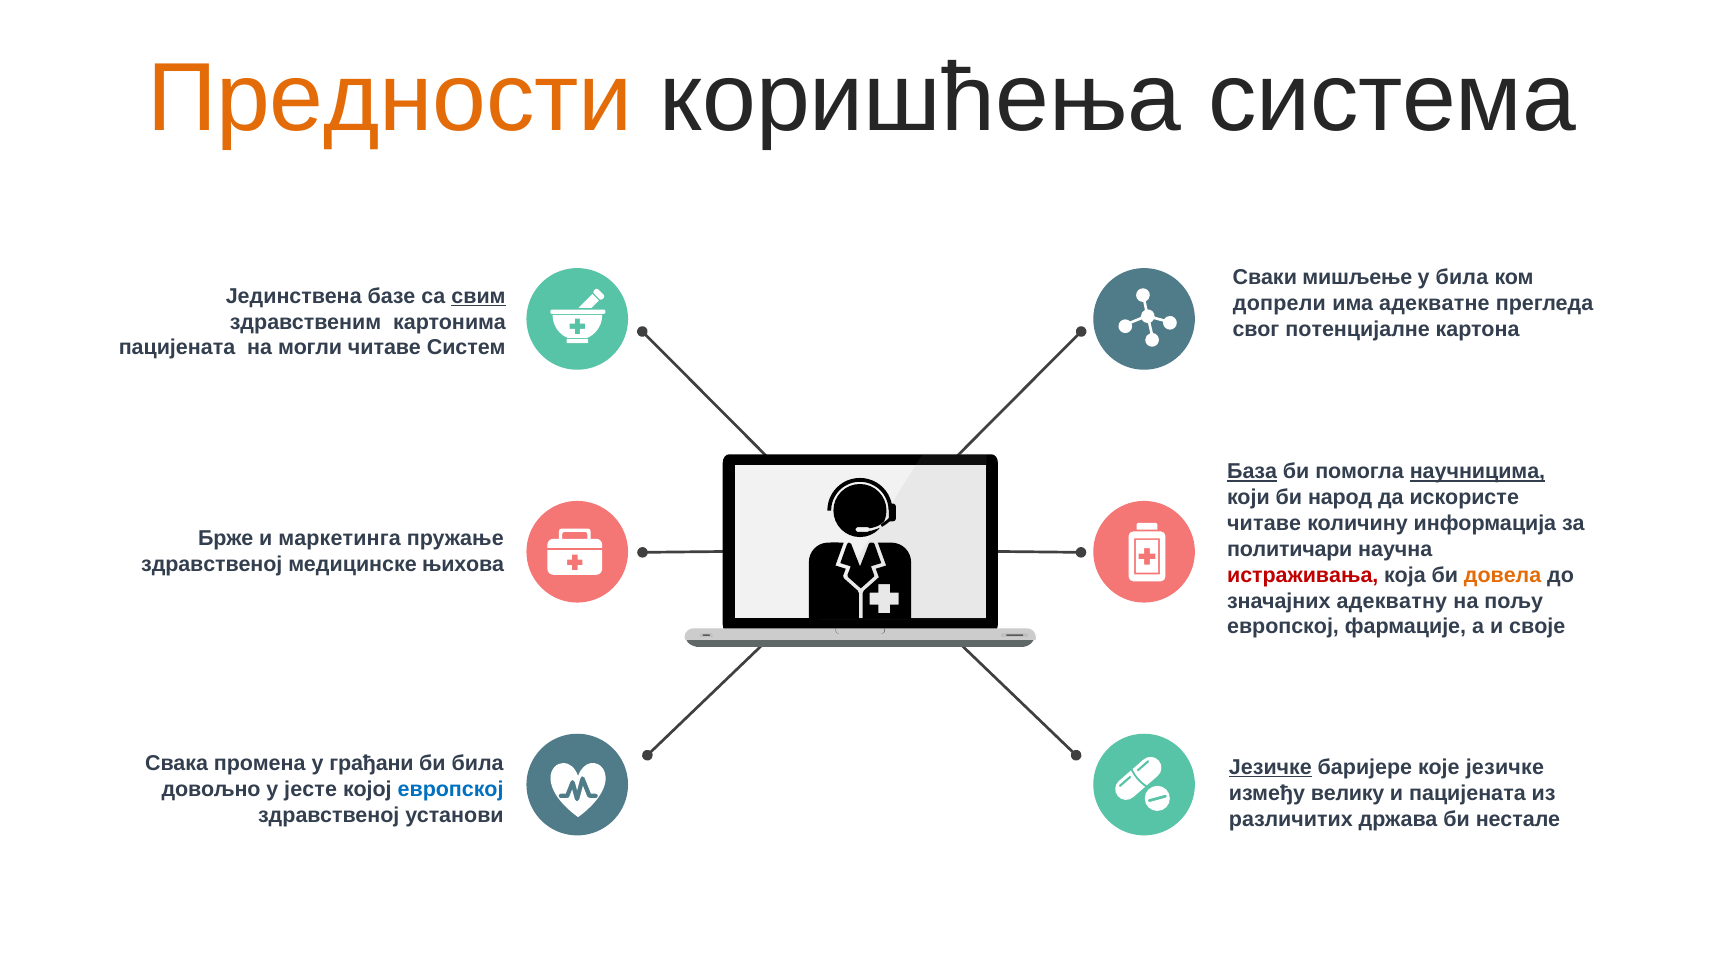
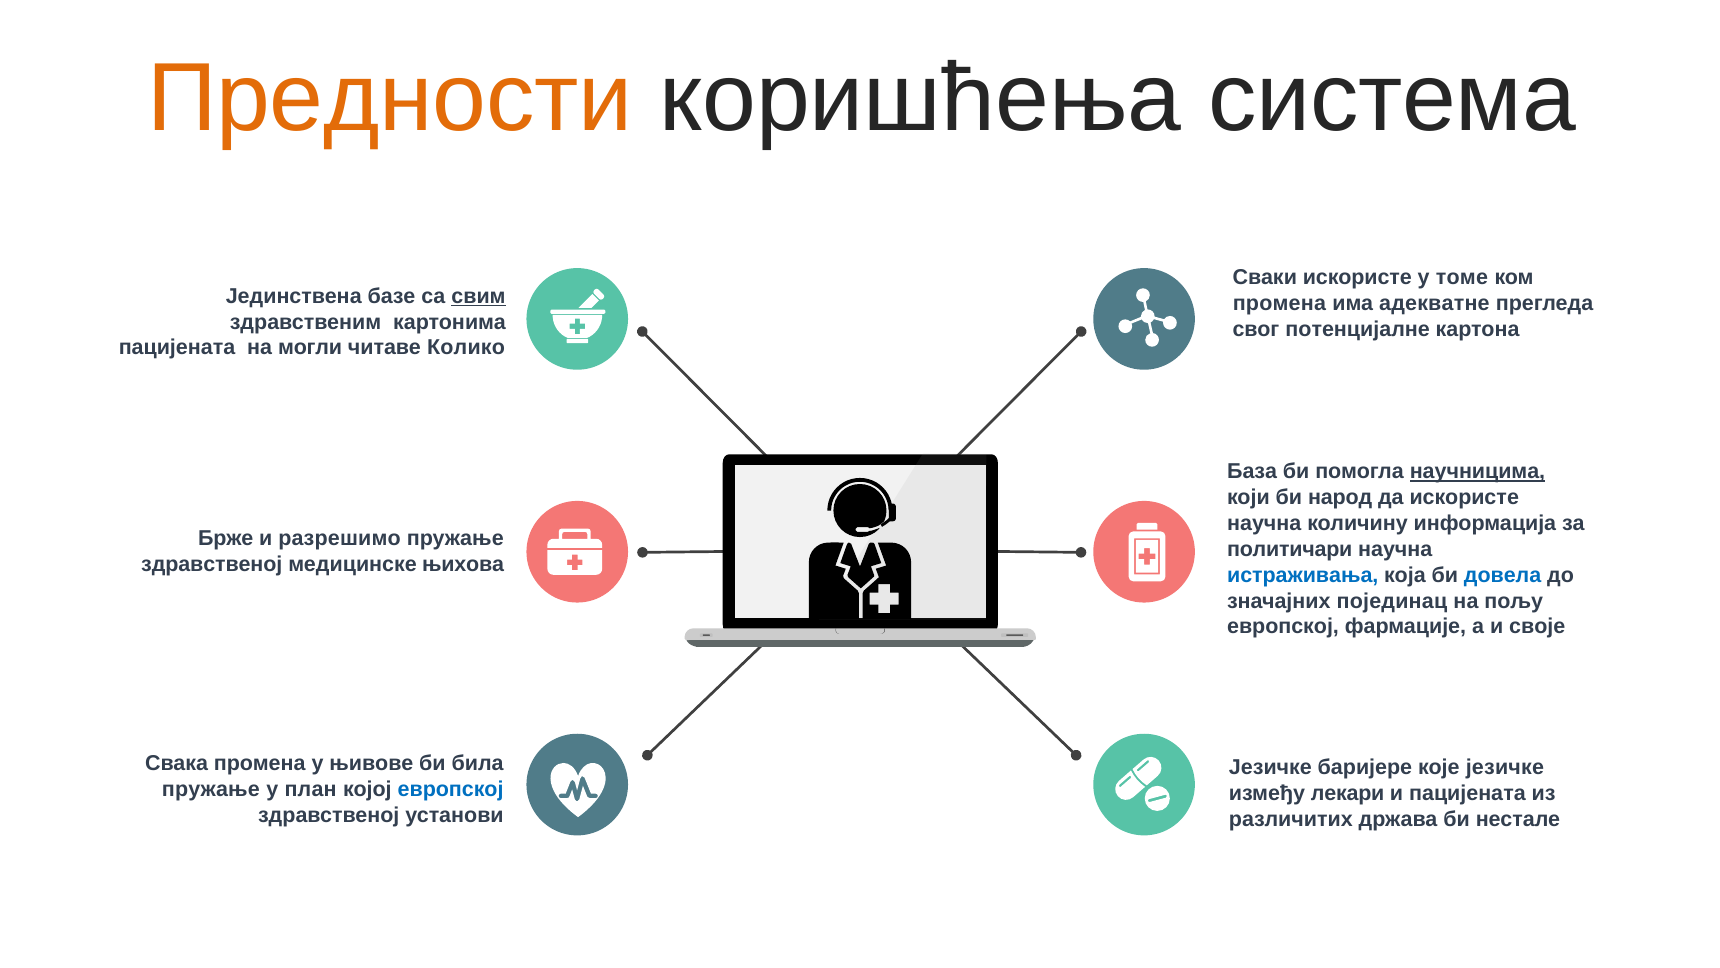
Сваки мишљење: мишљење -> искористе (1357, 278)
у била: била -> томе (1462, 278)
допрели: допрели -> промена (1279, 303)
Систем: Систем -> Колико (466, 348)
База underline: present -> none (1252, 472)
читаве: читаве -> научна (1264, 523)
маркетинга: маркетинга -> разрешимо (340, 538)
истраживања colour: red -> blue (1303, 575)
довела colour: orange -> blue (1503, 575)
адекватну: адекватну -> појединац (1392, 601)
грађани: грађани -> њивове (371, 763)
Језичке underline: present -> none (1270, 767)
довољно: довољно -> пружање (211, 789)
јесте: јесте -> план (311, 789)
велику: велику -> лекари (1348, 793)
